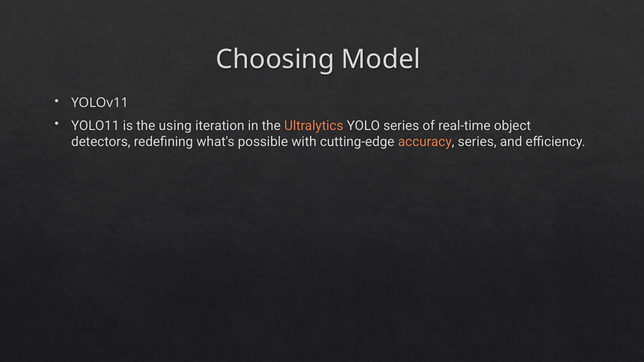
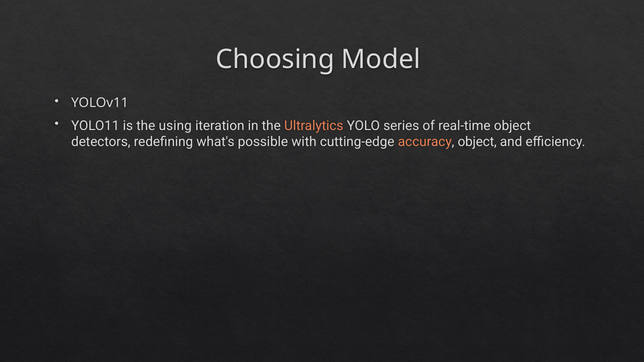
accuracy series: series -> object (477, 142)
